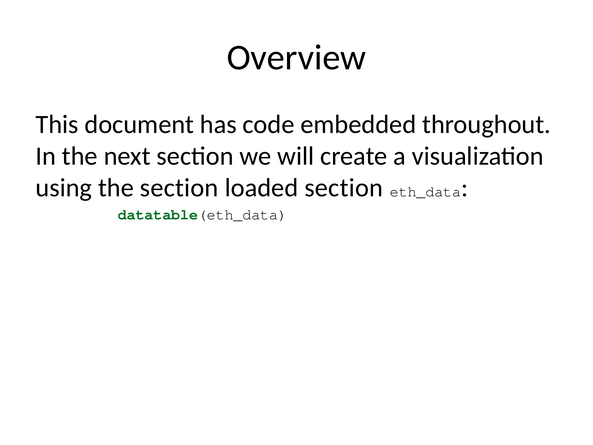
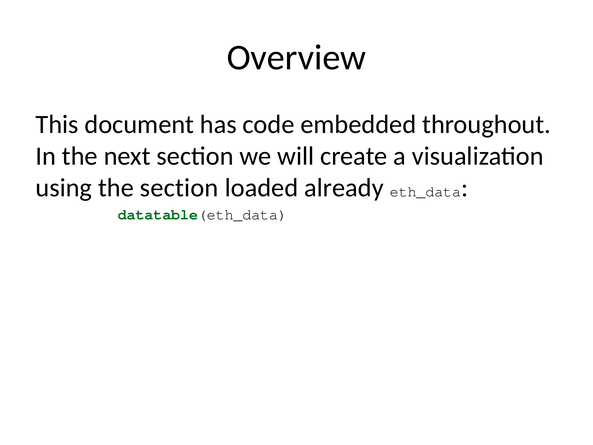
loaded section: section -> already (344, 188)
